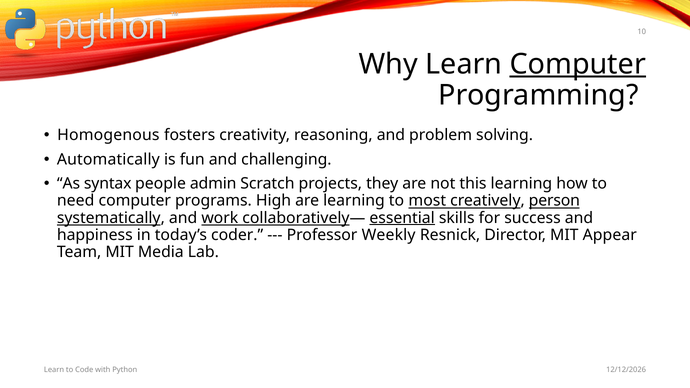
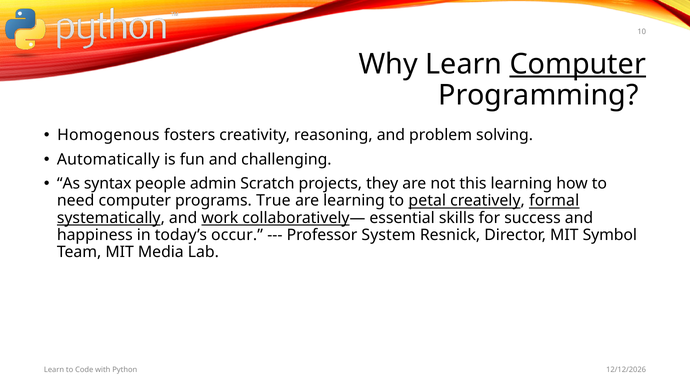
High: High -> True (273, 201)
most: most -> petal (427, 201)
person: person -> formal (554, 201)
essential underline: present -> none (402, 218)
coder: coder -> occur (237, 235)
Weekly: Weekly -> System (389, 235)
Appear: Appear -> Symbol (610, 235)
